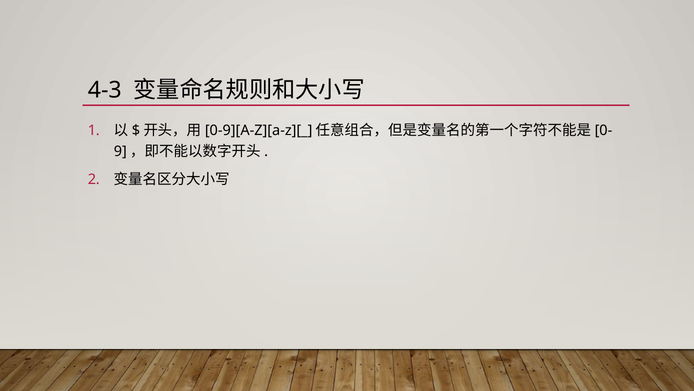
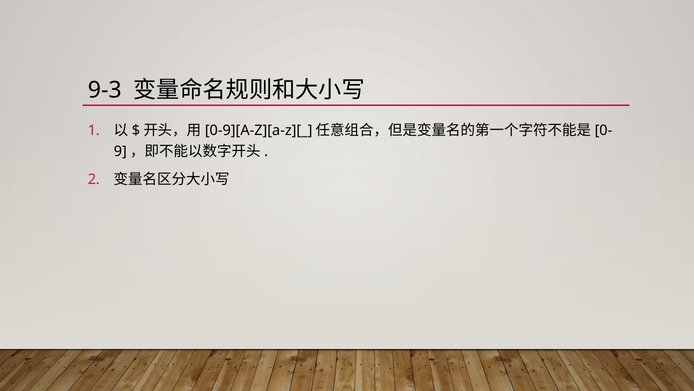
4-3: 4-3 -> 9-3 (105, 90)
